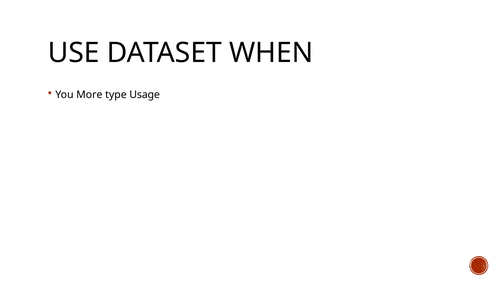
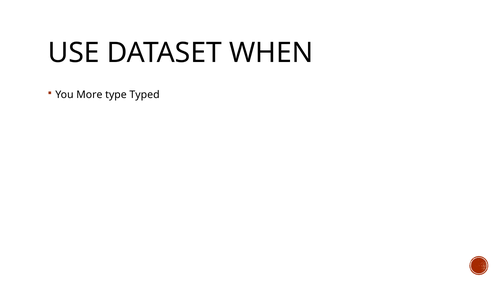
Usage: Usage -> Typed (145, 95)
